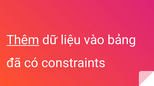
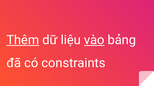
vào underline: none -> present (94, 40)
